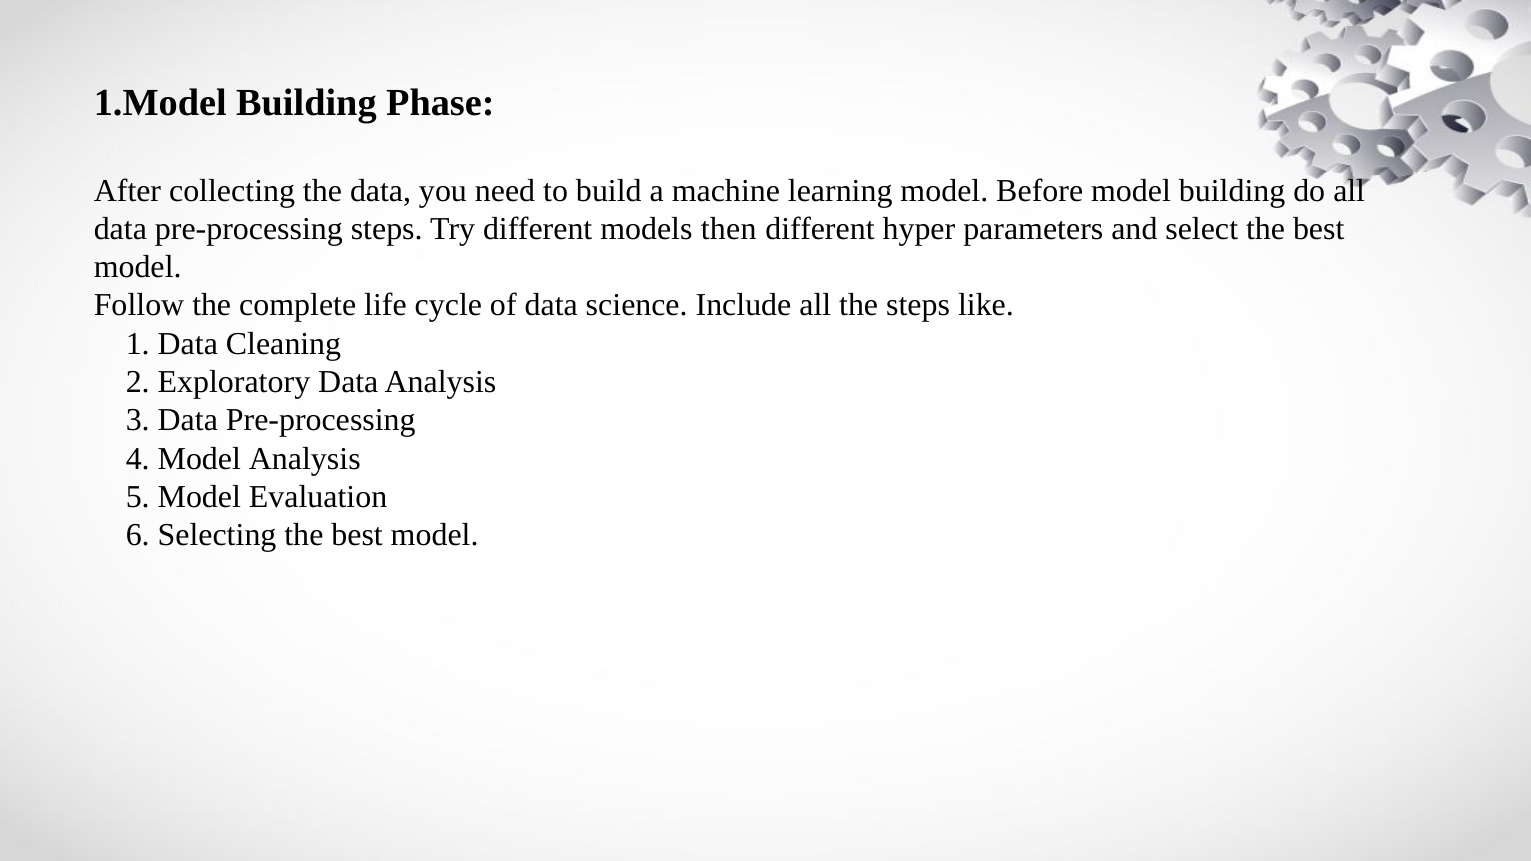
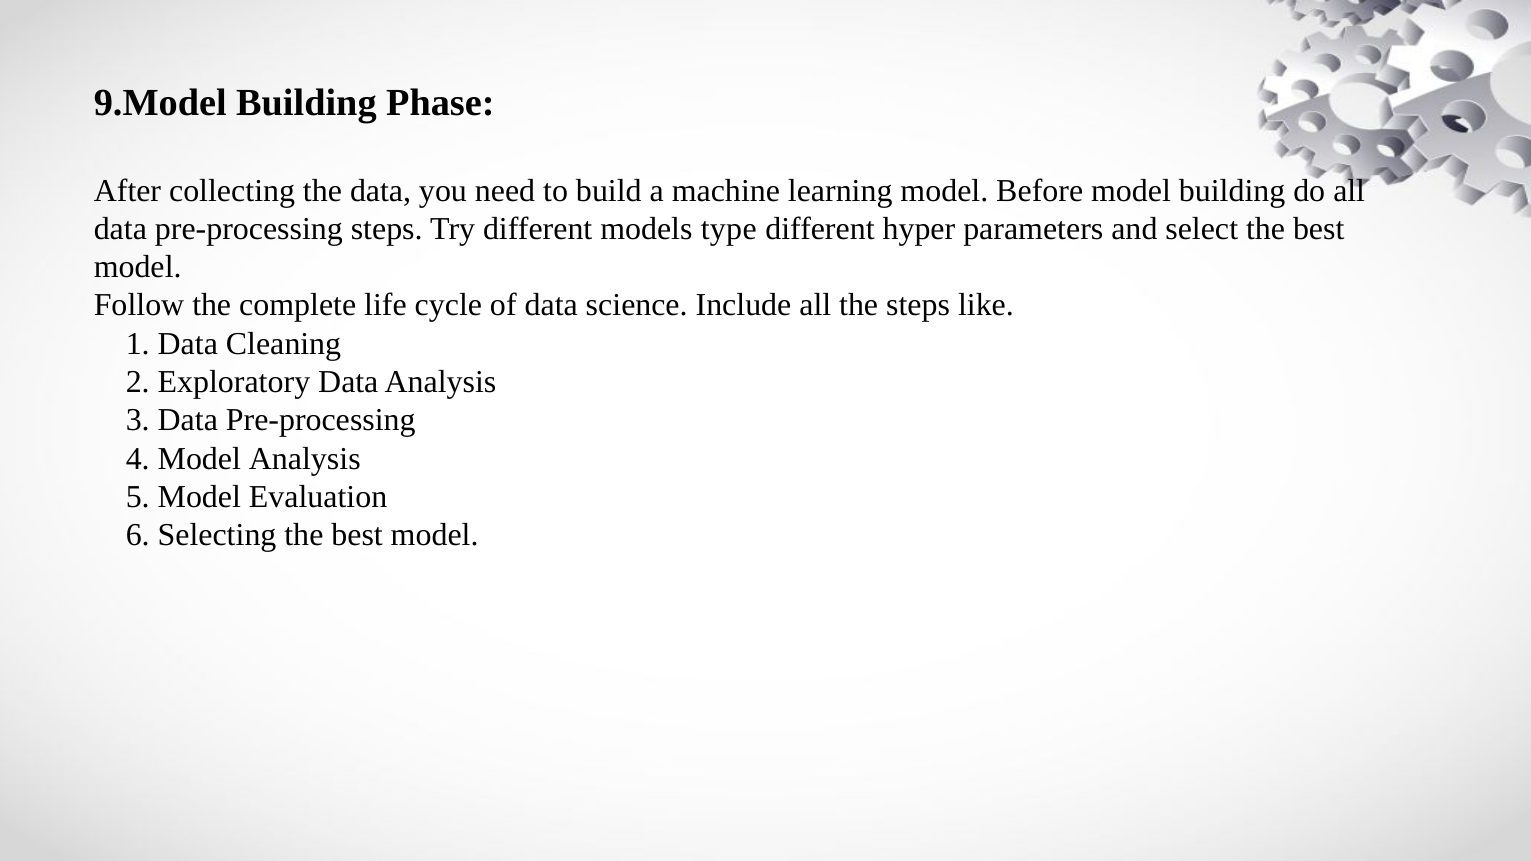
1.Model: 1.Model -> 9.Model (160, 103)
then: then -> type (729, 229)
